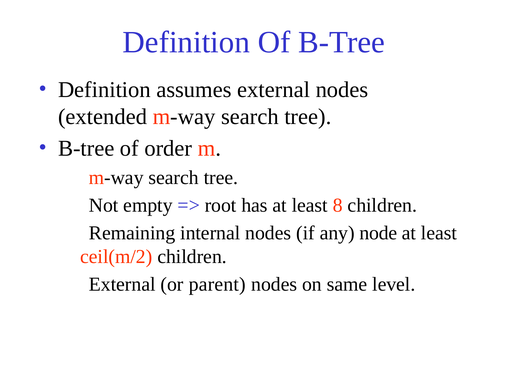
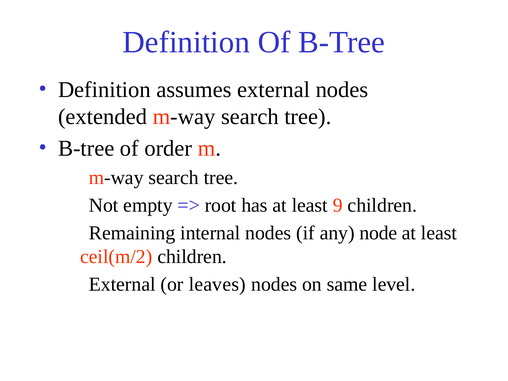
8: 8 -> 9 (338, 205)
parent: parent -> leaves (217, 284)
